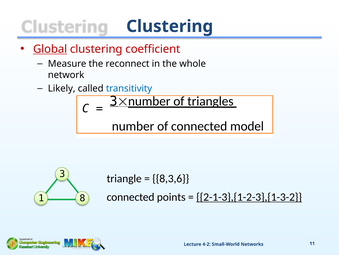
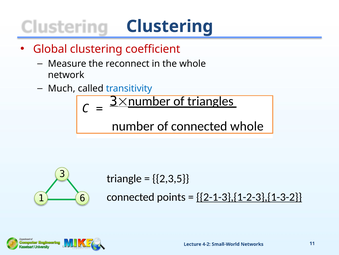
Global underline: present -> none (50, 49)
Likely: Likely -> Much (62, 88)
connected model: model -> whole (247, 126)
8,3,6: 8,3,6 -> 2,3,5 (171, 178)
8: 8 -> 6 (82, 198)
